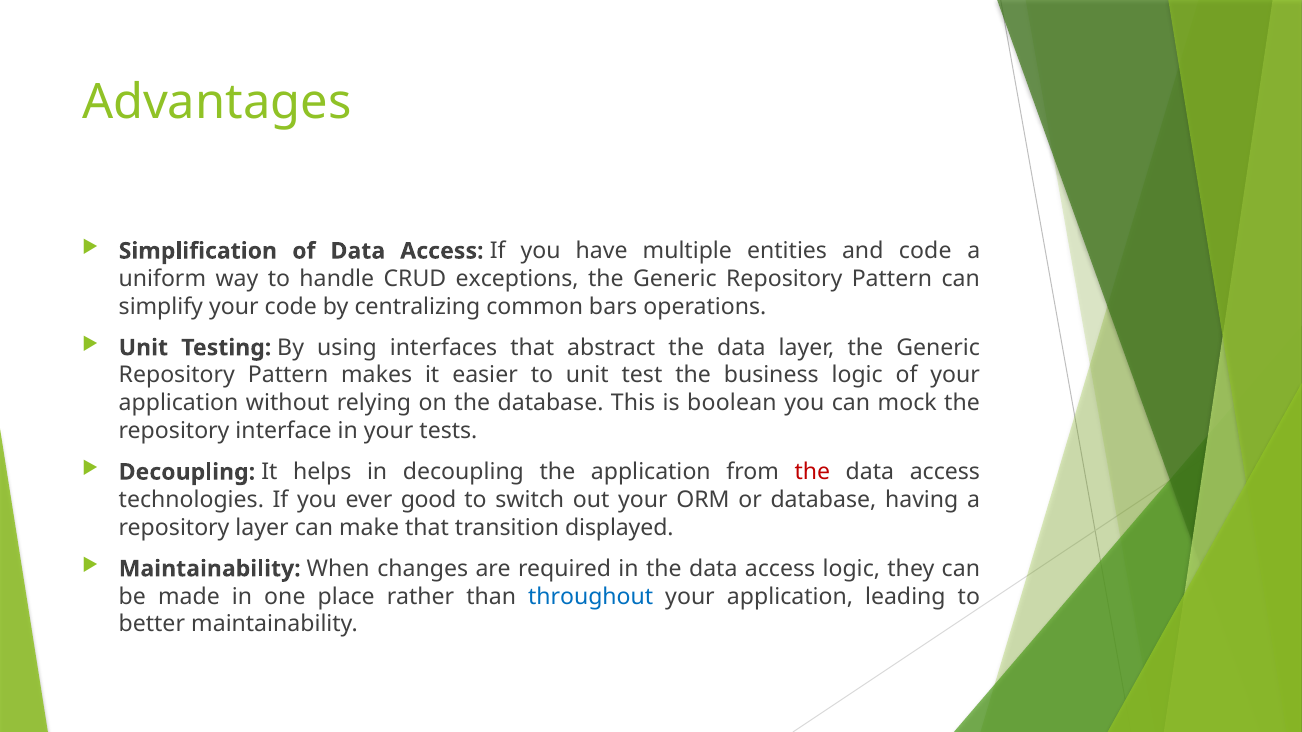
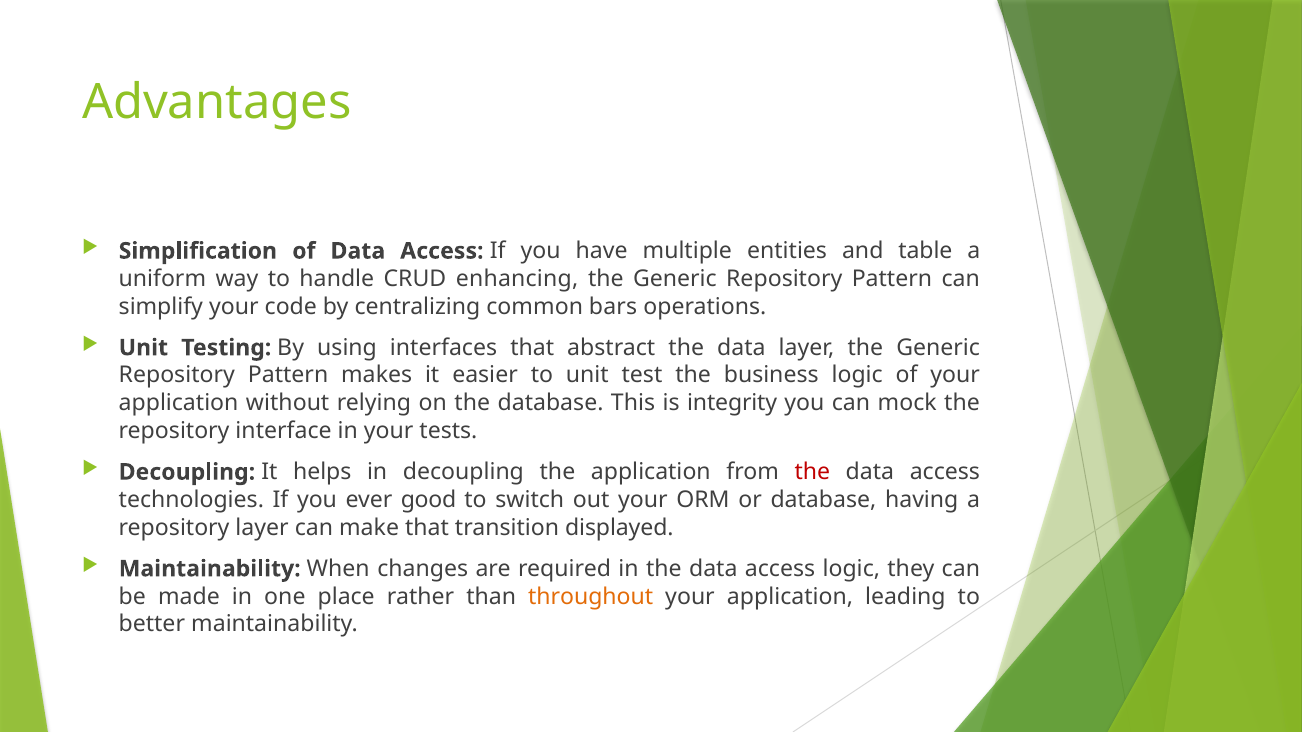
and code: code -> table (925, 251)
exceptions: exceptions -> enhancing (517, 279)
boolean: boolean -> integrity (732, 403)
throughout colour: blue -> orange (591, 597)
